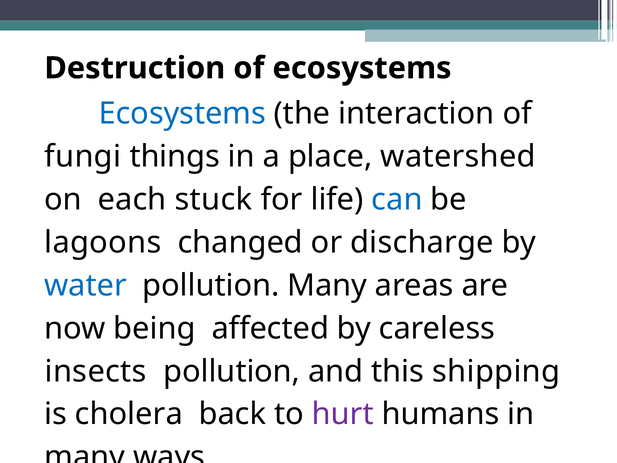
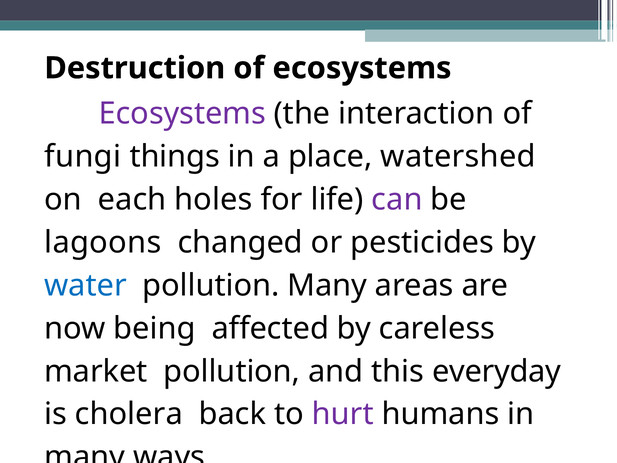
Ecosystems colour: blue -> purple (182, 114)
stuck: stuck -> holes (214, 199)
can colour: blue -> purple (397, 199)
discharge: discharge -> pesticides (422, 242)
insects: insects -> market (96, 371)
shipping: shipping -> everyday (497, 371)
